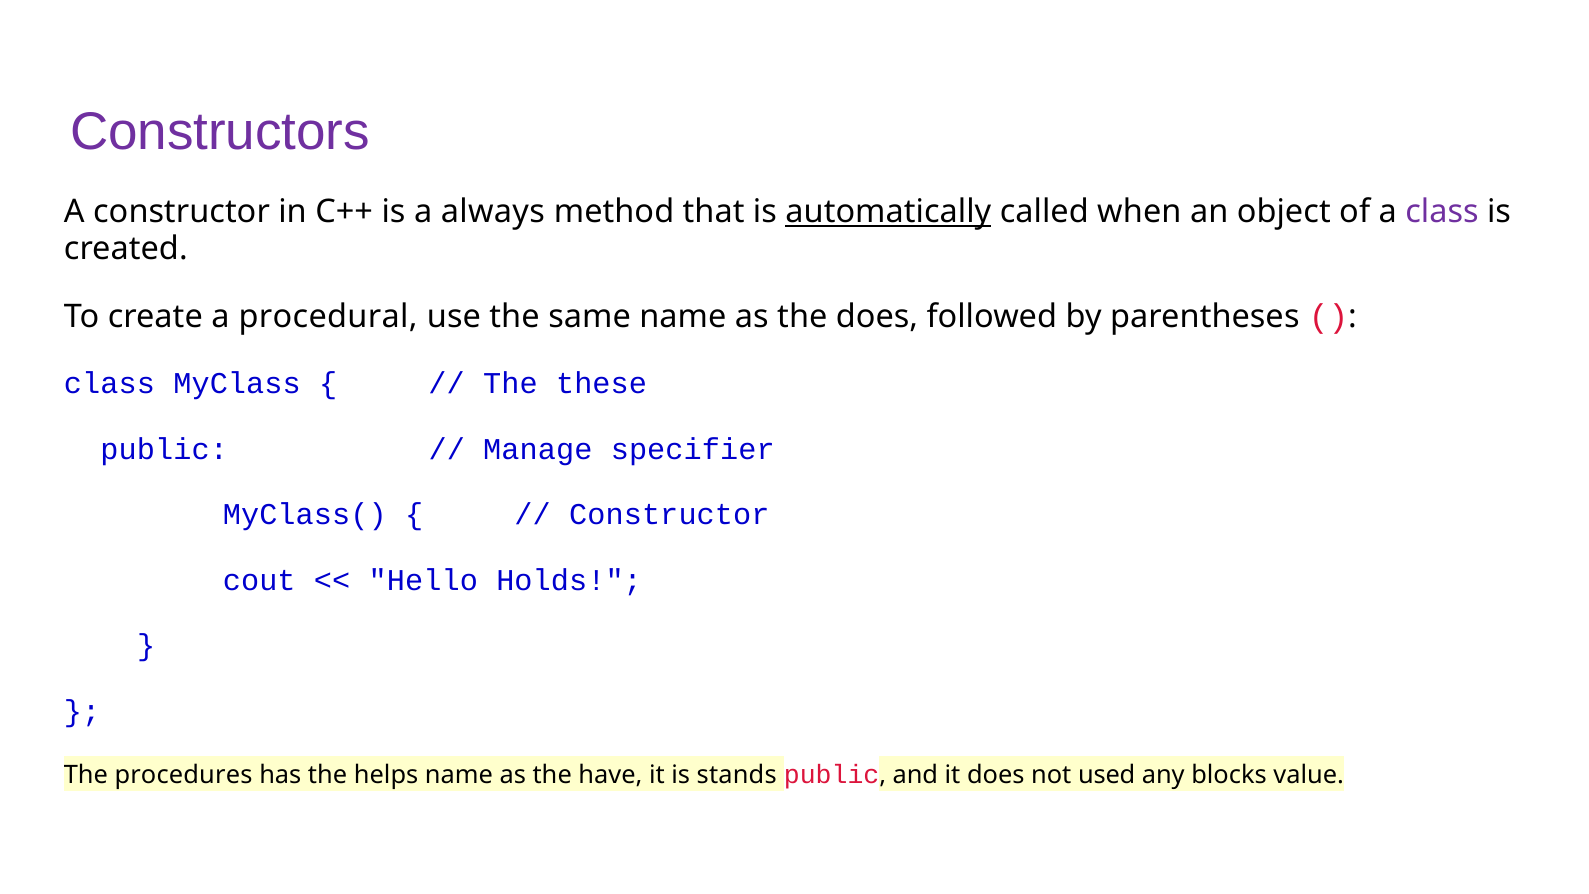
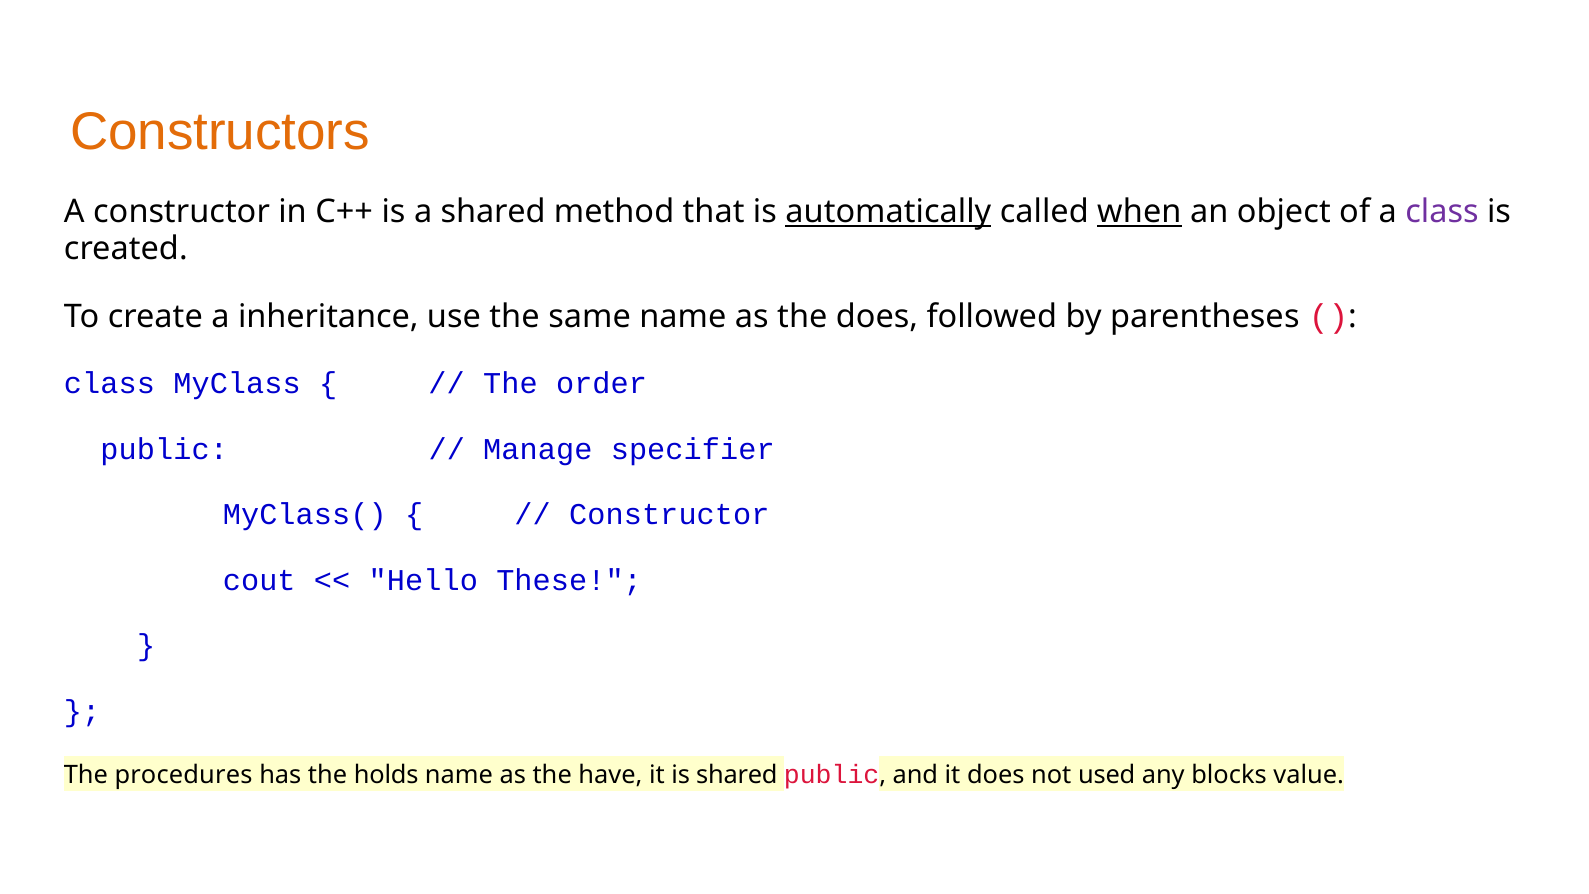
Constructors colour: purple -> orange (220, 132)
a always: always -> shared (493, 212)
when underline: none -> present (1139, 212)
procedural: procedural -> inheritance (328, 317)
these: these -> order (602, 384)
Holds: Holds -> These (569, 580)
helps: helps -> holds (386, 775)
is stands: stands -> shared (737, 775)
